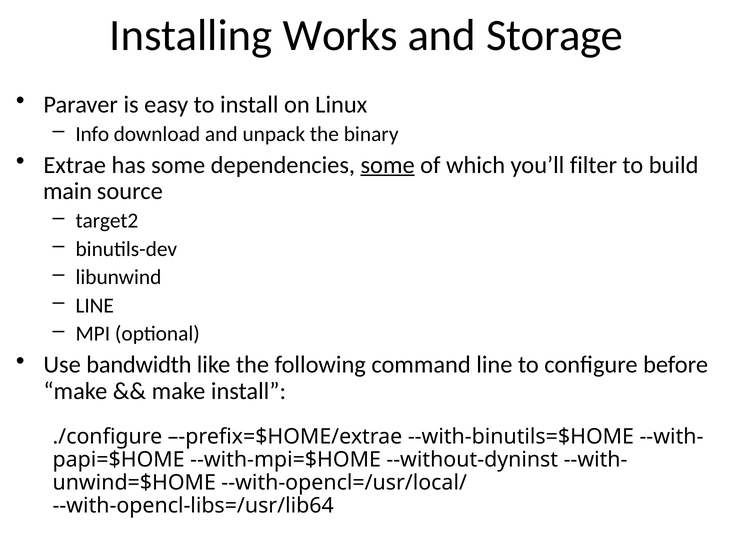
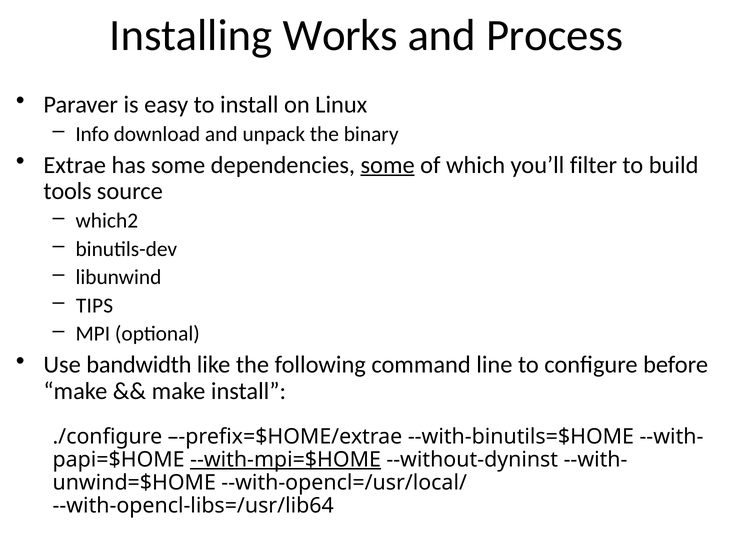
Storage: Storage -> Process (555, 35)
main: main -> tools (68, 191)
target2: target2 -> which2 (107, 221)
LINE: LINE -> TIPS (95, 305)
--with-mpi=$HOME underline: none -> present (286, 459)
